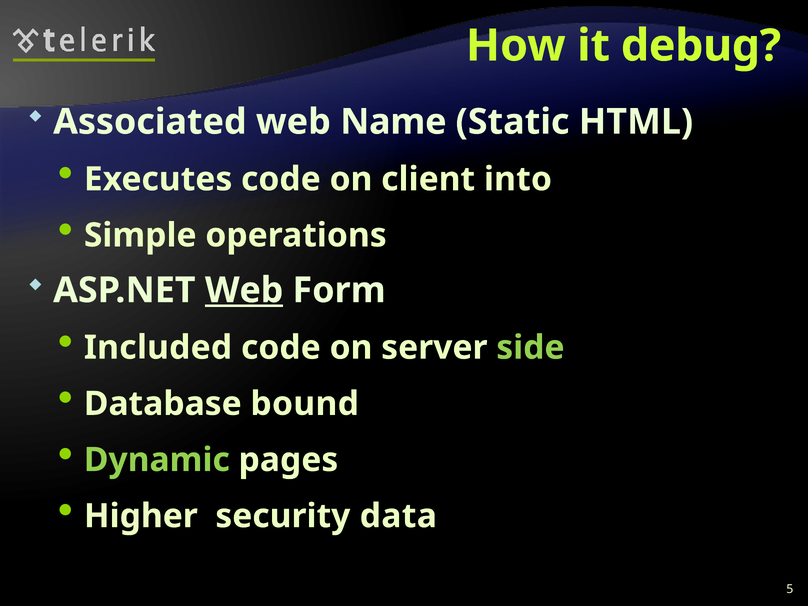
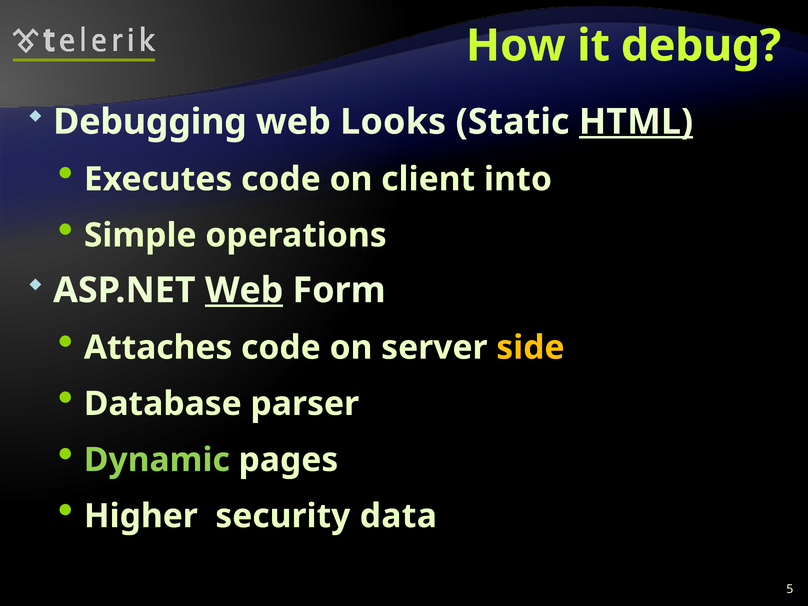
Associated: Associated -> Debugging (150, 122)
Name: Name -> Looks (393, 122)
HTML underline: none -> present (636, 122)
Included: Included -> Attaches (158, 348)
side colour: light green -> yellow (530, 348)
bound: bound -> parser (305, 404)
